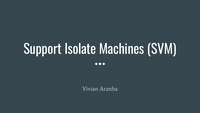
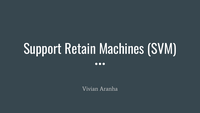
Isolate: Isolate -> Retain (80, 49)
